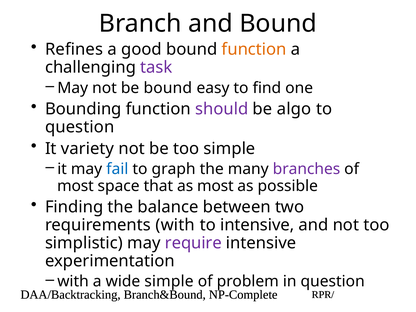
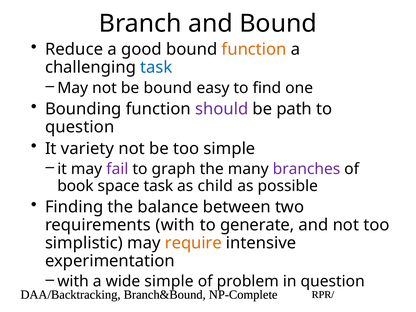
Refines: Refines -> Reduce (74, 49)
task colour: purple -> blue (156, 67)
algo: algo -> path (294, 109)
fail colour: blue -> purple (117, 169)
most: most -> book (75, 186)
space that: that -> task (158, 186)
as most: most -> child (215, 186)
to intensive: intensive -> generate (257, 225)
require colour: purple -> orange (193, 243)
